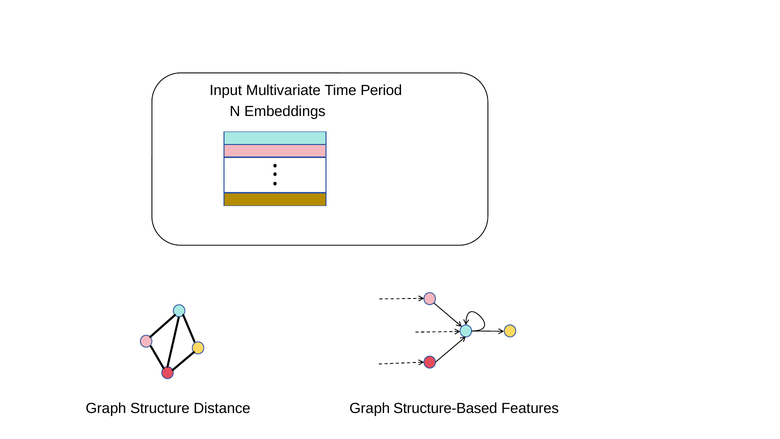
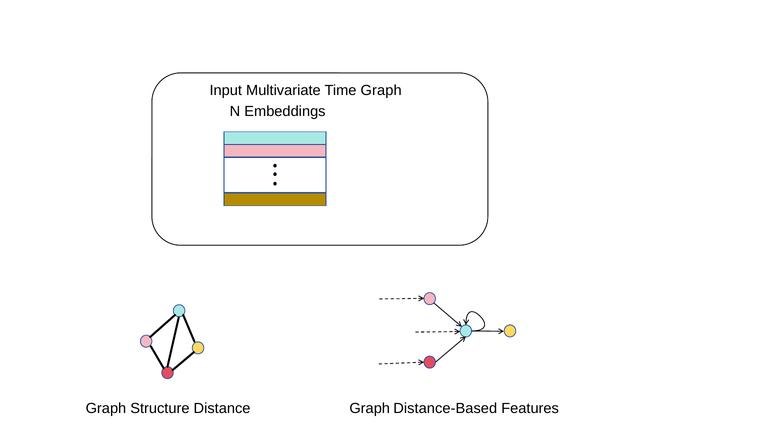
Time Period: Period -> Graph (381, 90)
Structure-Based: Structure-Based -> Distance-Based (445, 408)
